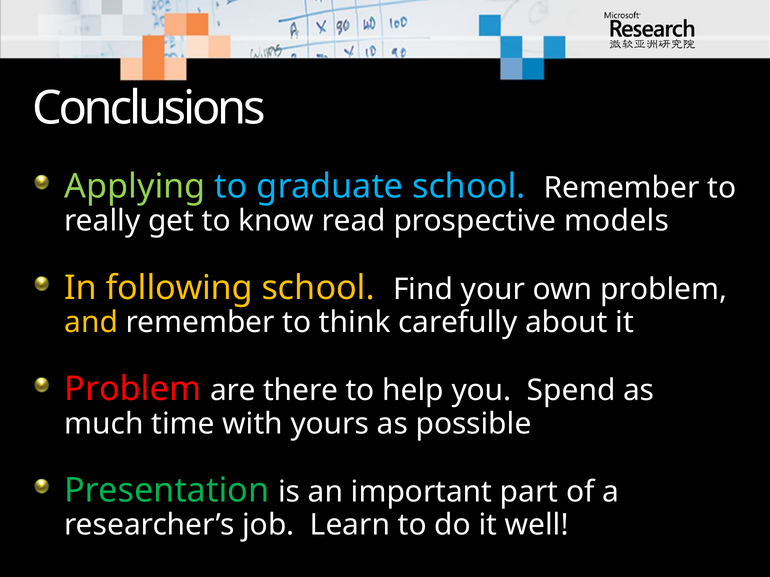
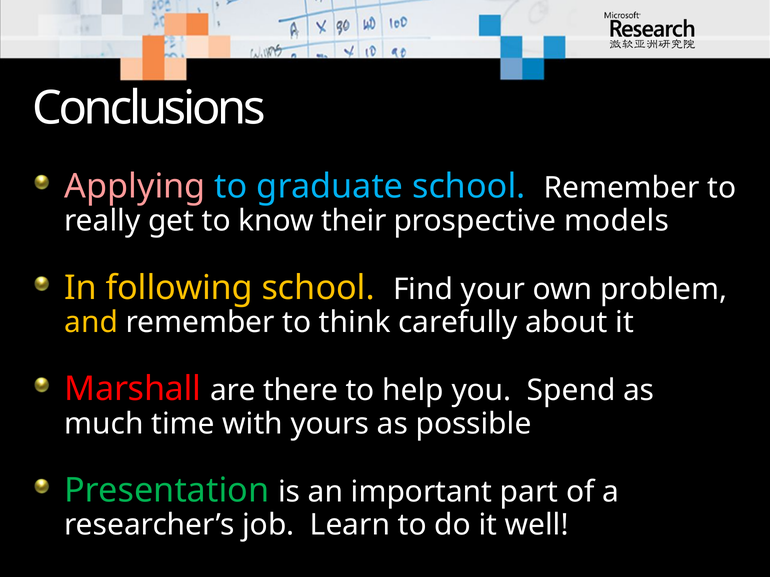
Applying colour: light green -> pink (135, 187)
read: read -> their (354, 221)
Problem: Problem -> Marshall (133, 389)
